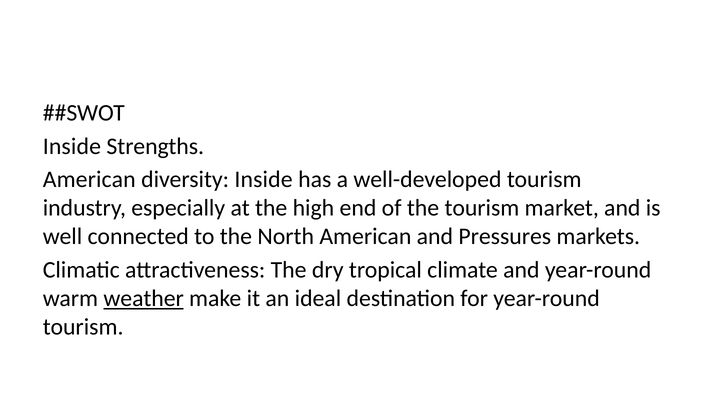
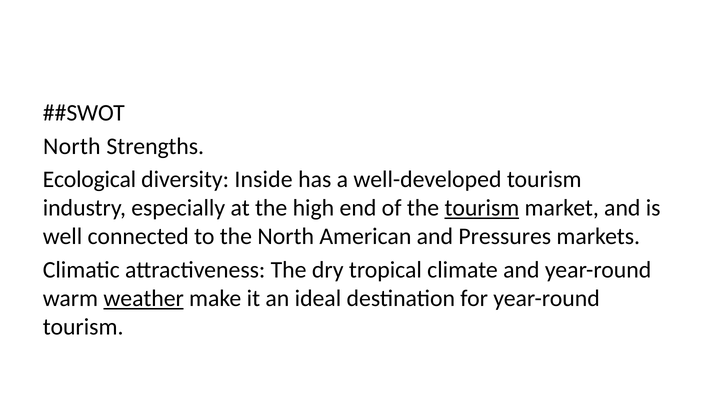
Inside: Inside -> North (72, 146)
American: American -> Ecological (89, 180)
tourism underline: none -> present (482, 208)
